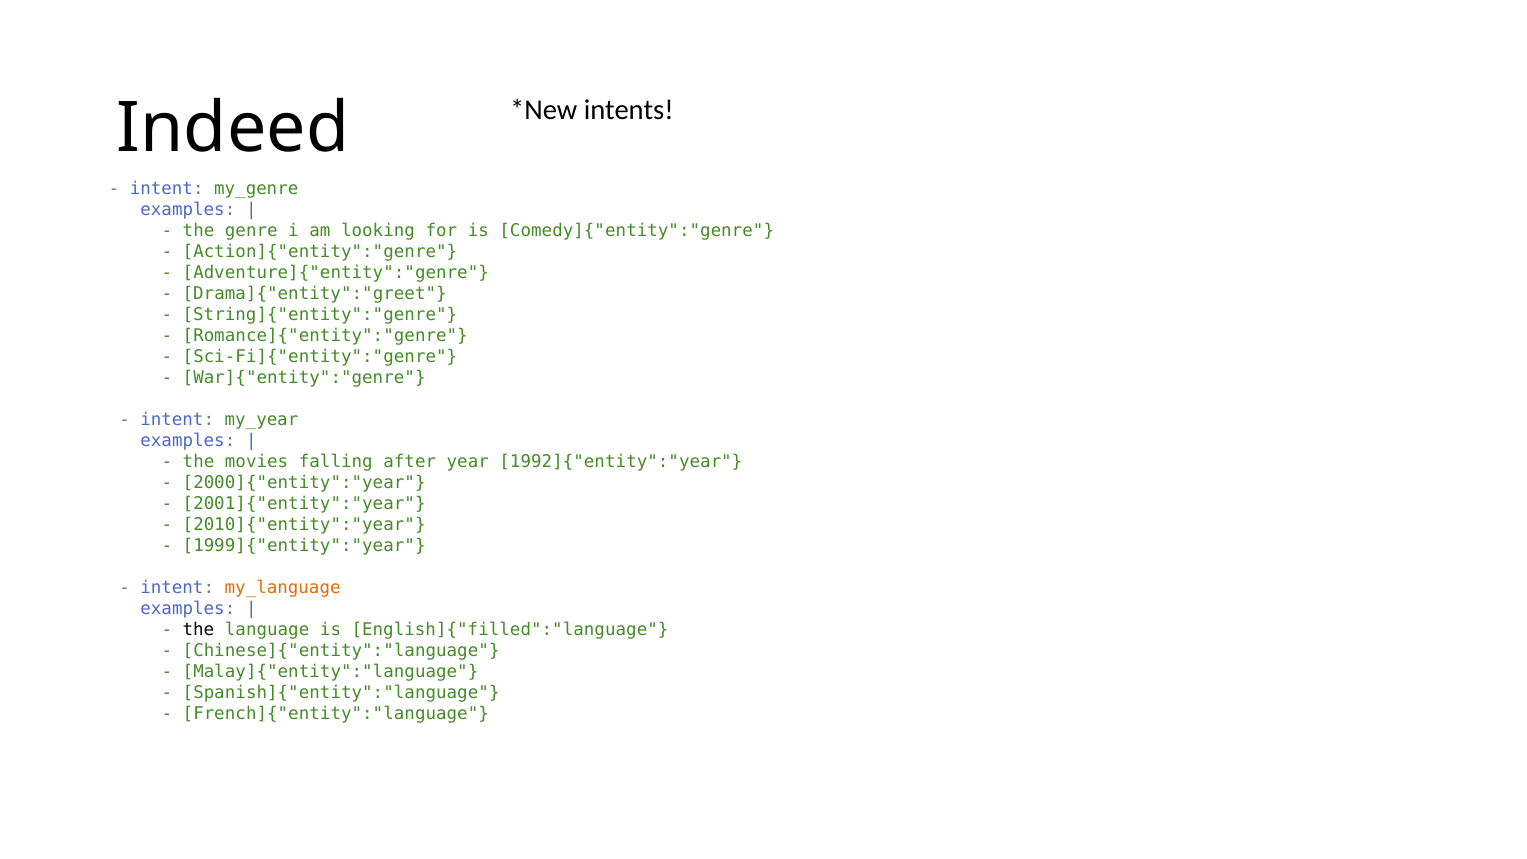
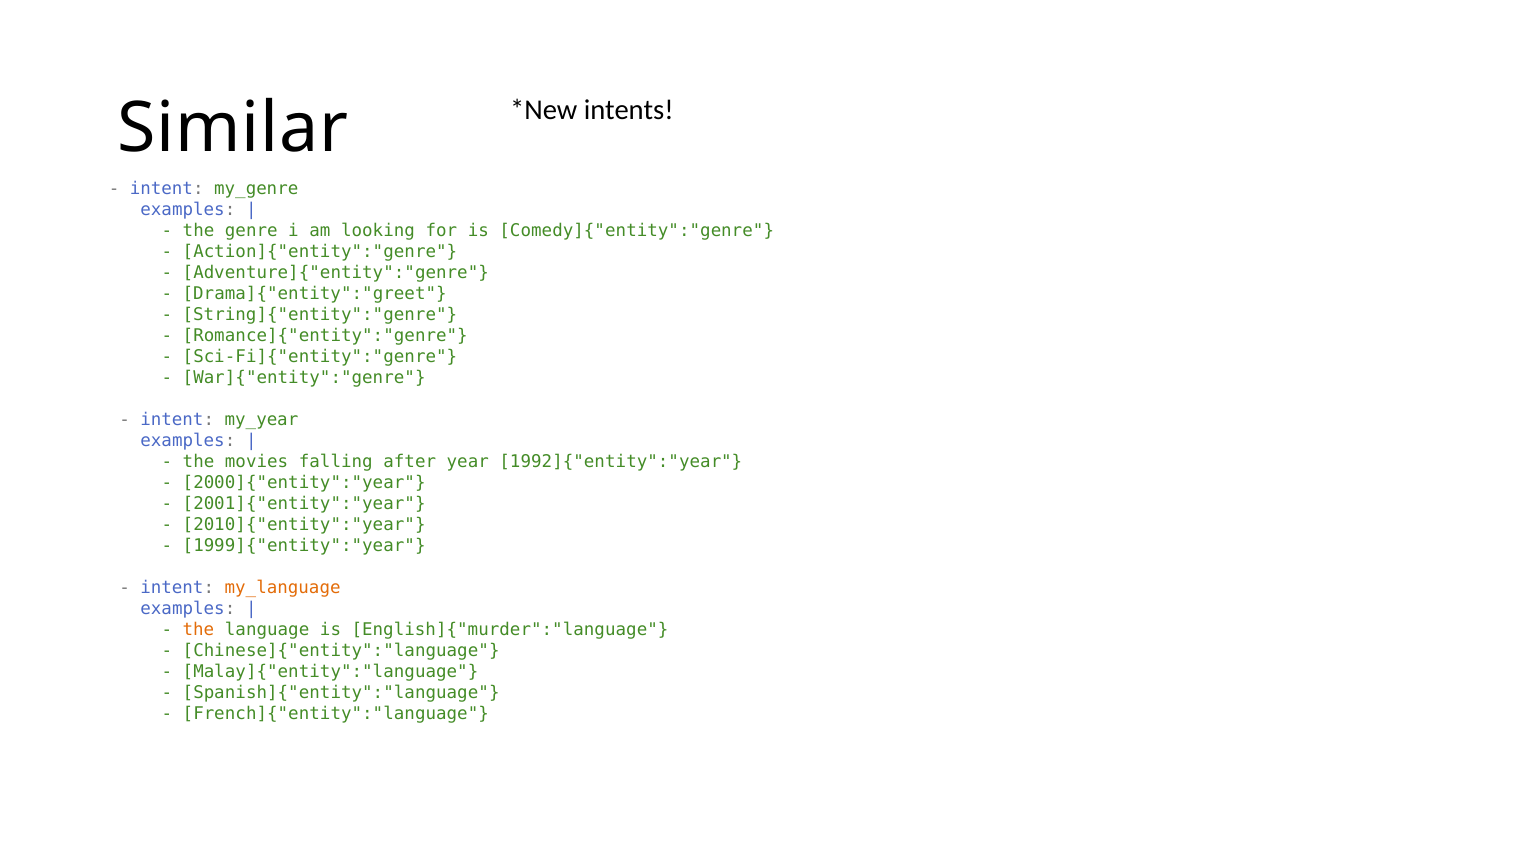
Indeed: Indeed -> Similar (233, 128)
the colour: black -> orange (198, 630)
English]{"filled":"language: English]{"filled":"language -> English]{"murder":"language (510, 630)
